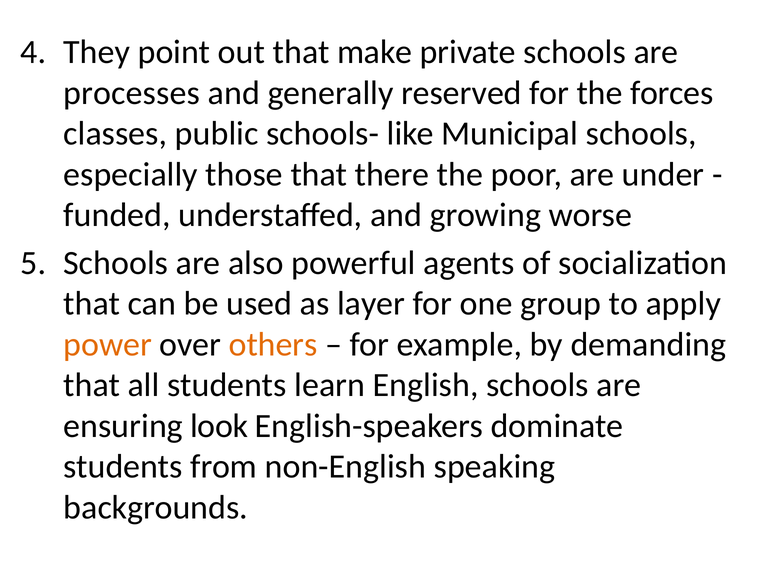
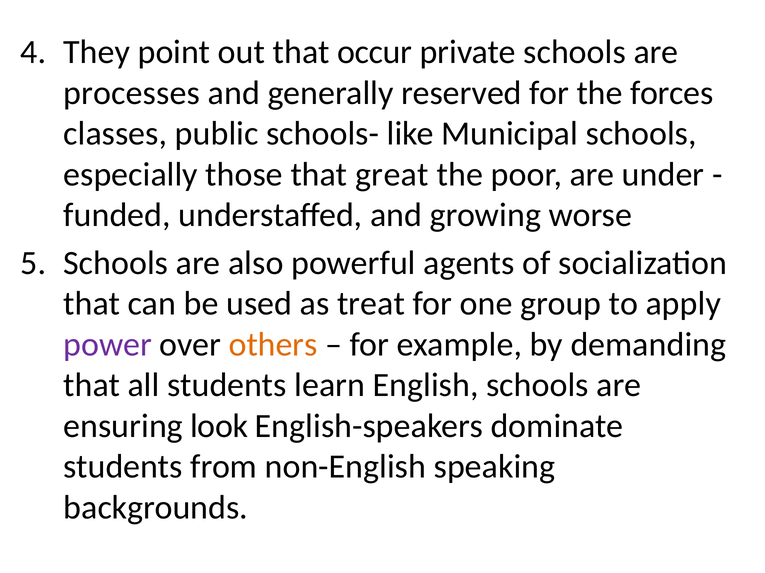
make: make -> occur (375, 52)
there: there -> great (392, 175)
layer: layer -> treat (371, 304)
power colour: orange -> purple (108, 345)
